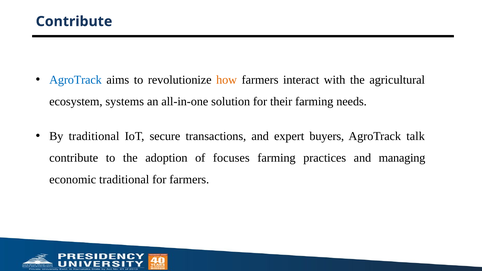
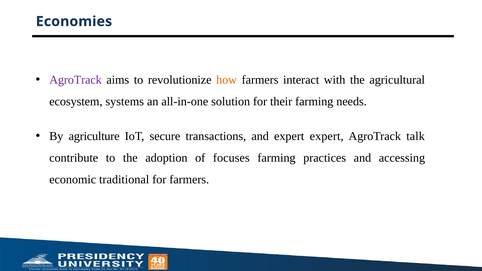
Contribute: Contribute -> Economies (74, 21)
AgroTrack colour: blue -> purple (76, 80)
By traditional: traditional -> agriculture (94, 136)
expert buyers: buyers -> expert (327, 136)
managing: managing -> accessing (402, 158)
